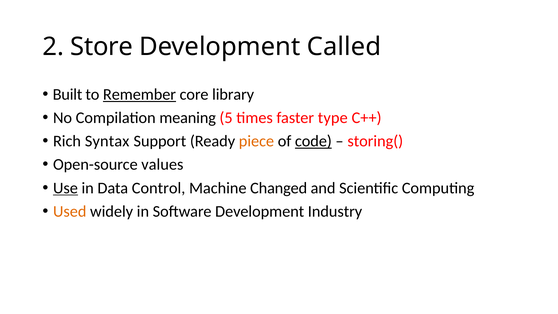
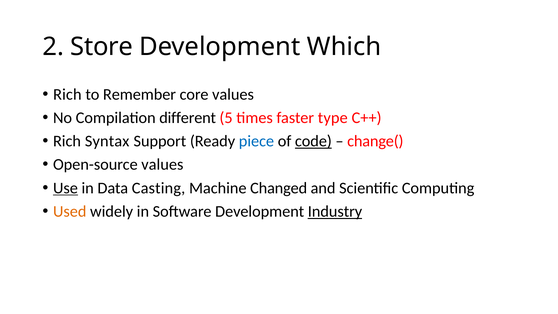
Called: Called -> Which (344, 47)
Built: Built -> Rich (67, 94)
Remember underline: present -> none (139, 94)
core library: library -> values (233, 94)
meaning: meaning -> different (188, 118)
piece colour: orange -> blue (256, 141)
storing(: storing( -> change( (375, 141)
Control: Control -> Casting (159, 188)
Industry underline: none -> present (335, 211)
